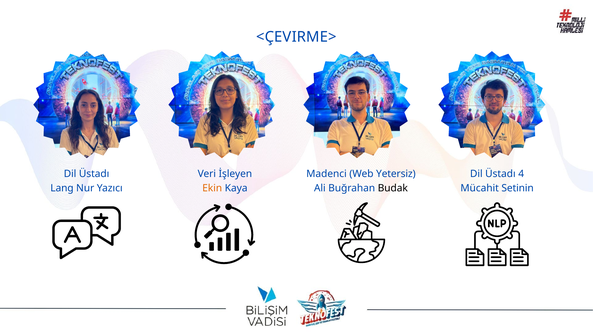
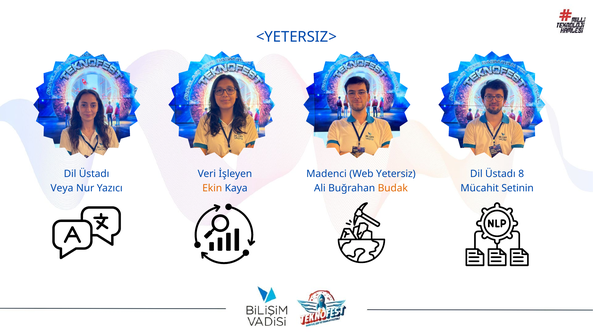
<ÇEVIRME>: <ÇEVIRME> -> <YETERSIZ> (296, 37)
4: 4 -> 8 (521, 174)
Lang: Lang -> Veya (62, 188)
Budak colour: black -> orange (393, 188)
